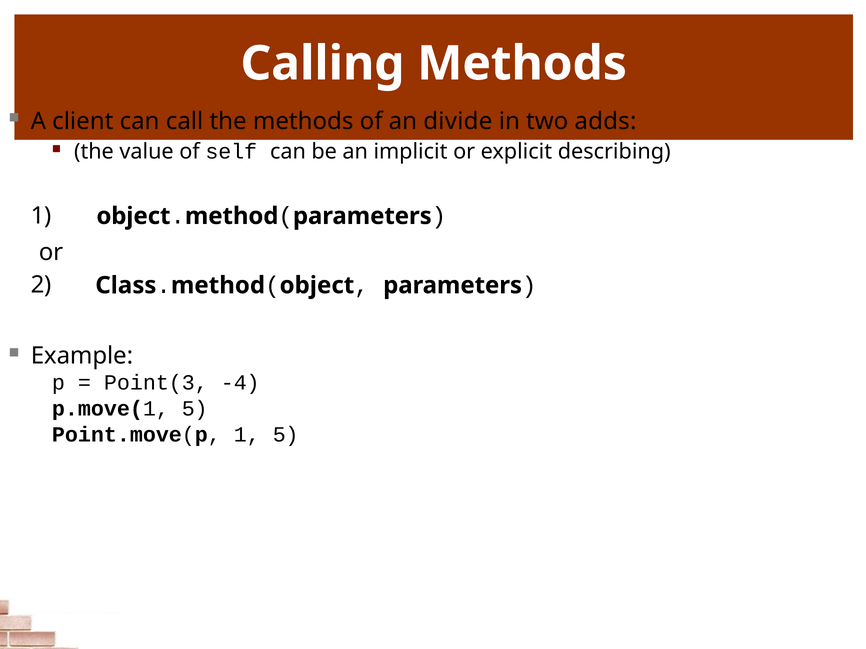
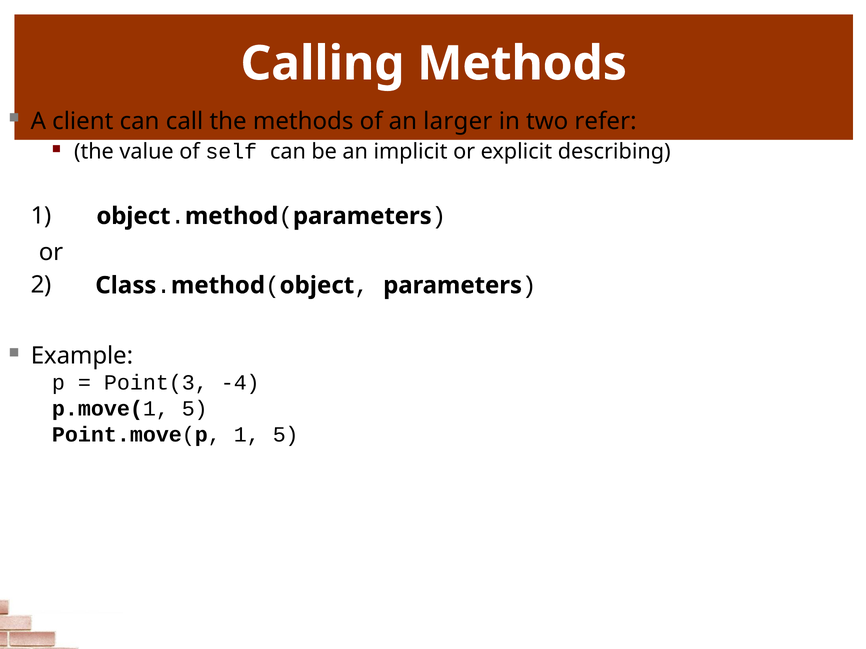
divide: divide -> larger (458, 121)
adds: adds -> refer (606, 121)
